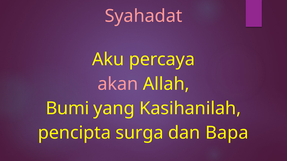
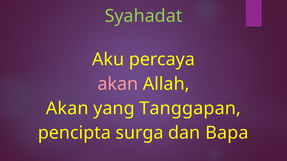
Syahadat colour: pink -> light green (143, 16)
Bumi: Bumi -> Akan (67, 109)
Kasihanilah: Kasihanilah -> Tanggapan (190, 109)
